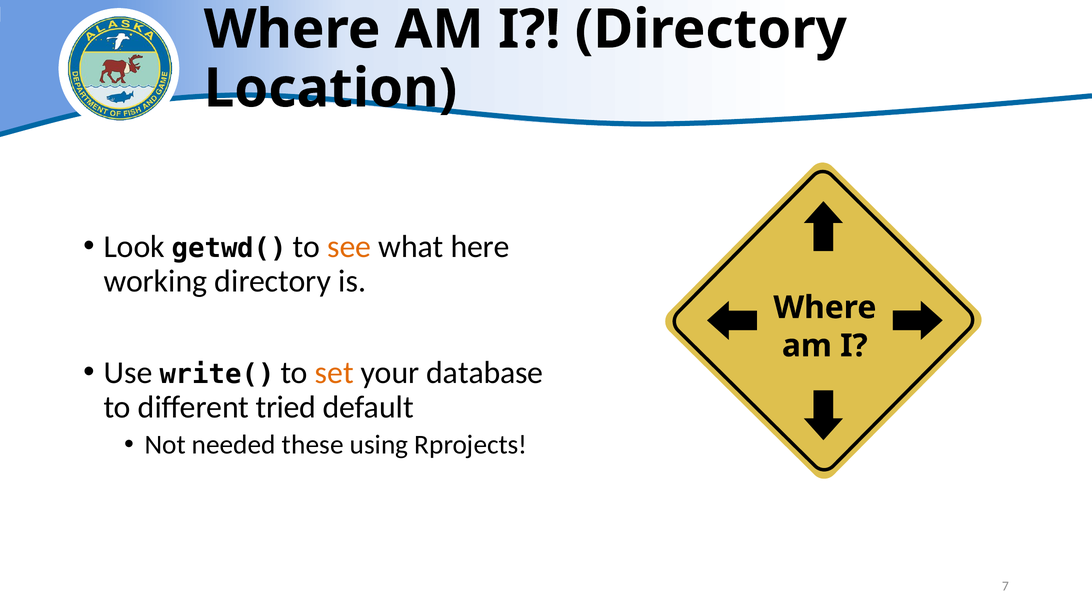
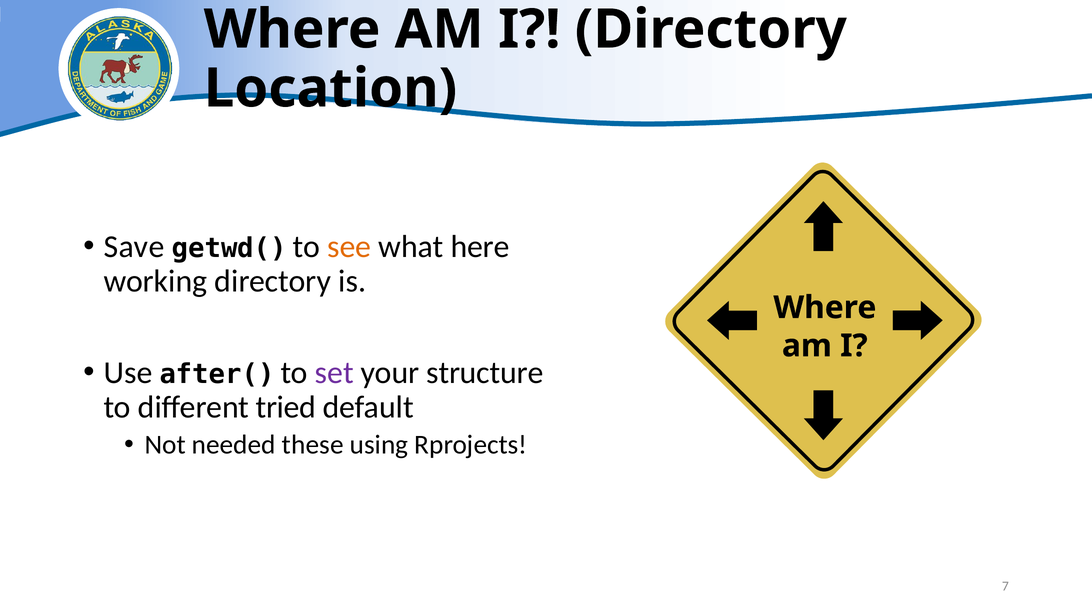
Look: Look -> Save (134, 247)
write(: write( -> after( (217, 374)
set colour: orange -> purple (334, 373)
database: database -> structure (485, 373)
